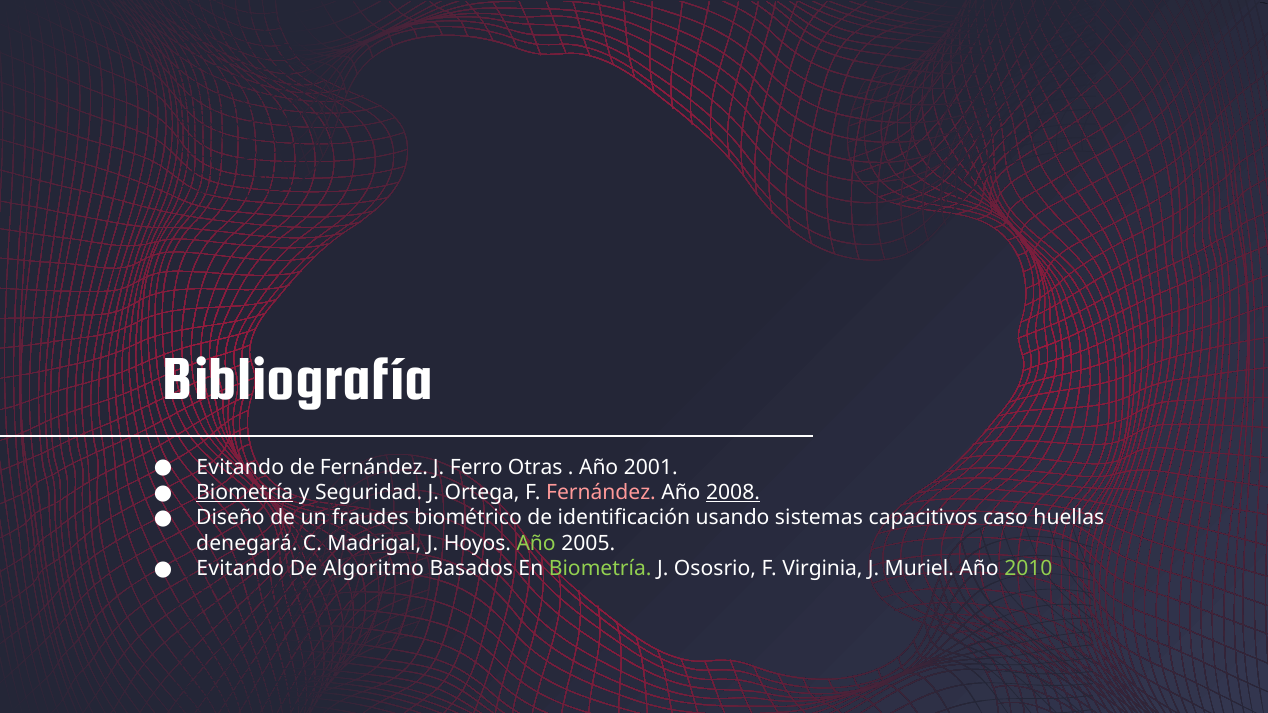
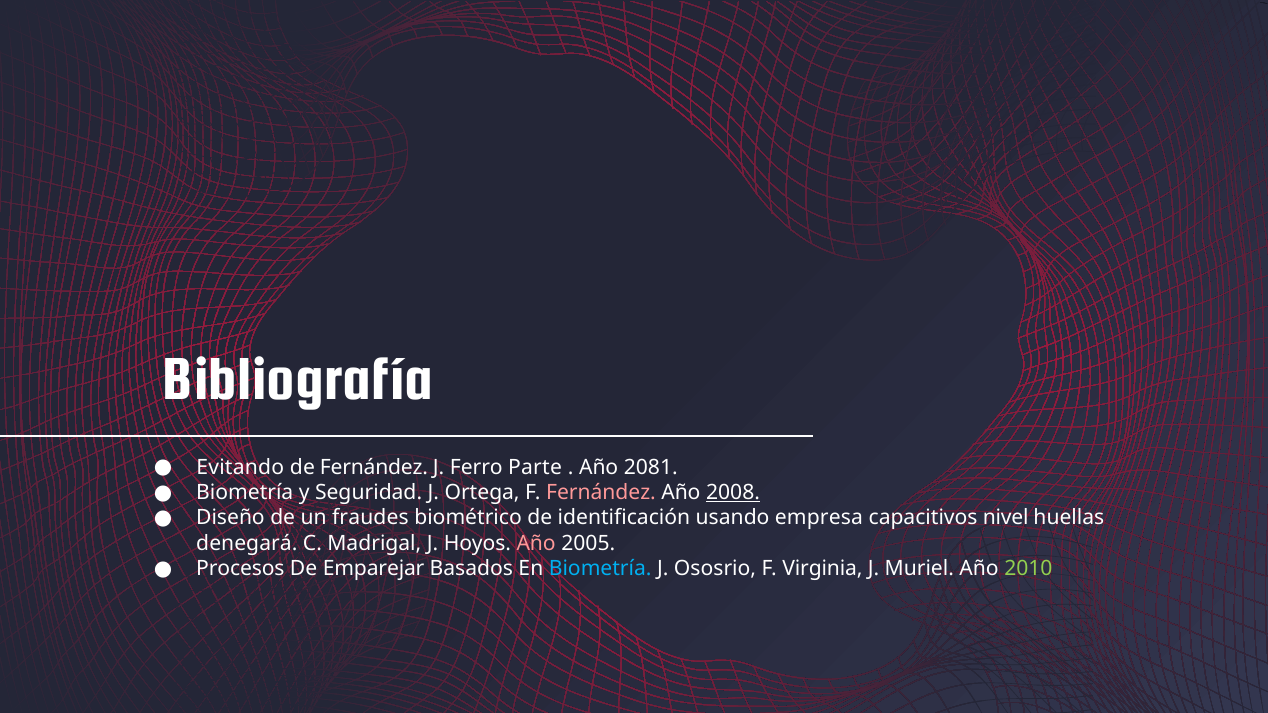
Otras: Otras -> Parte (535, 467)
2001: 2001 -> 2081 (651, 467)
Biometría underline: present -> none (245, 493)
sistemas: sistemas -> empresa (819, 518)
caso: caso -> nivel (1006, 518)
Año colour: light green -> pink (536, 543)
Evitando: Evitando -> Procesos (240, 569)
Algoritmo: Algoritmo -> Emparejar (374, 569)
Biometría colour: light green -> light blue (600, 569)
